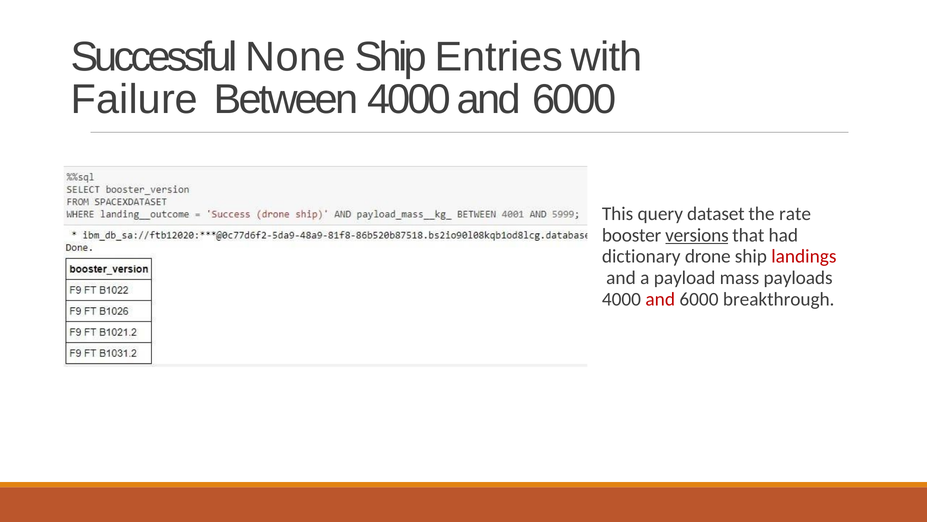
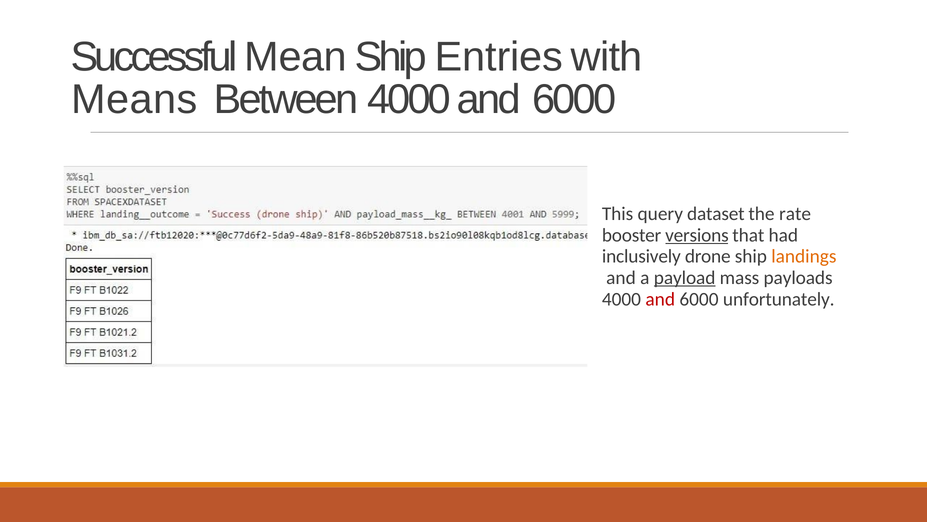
None: None -> Mean (296, 57)
Failure: Failure -> Means (134, 99)
dictionary: dictionary -> inclusively (641, 256)
landings colour: red -> orange (804, 256)
payload underline: none -> present (685, 278)
breakthrough: breakthrough -> unfortunately (779, 299)
